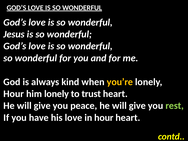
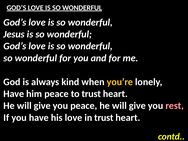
Hour: Hour -> Have (14, 94)
him lonely: lonely -> peace (56, 94)
rest colour: light green -> pink (175, 106)
in hour: hour -> trust (104, 118)
